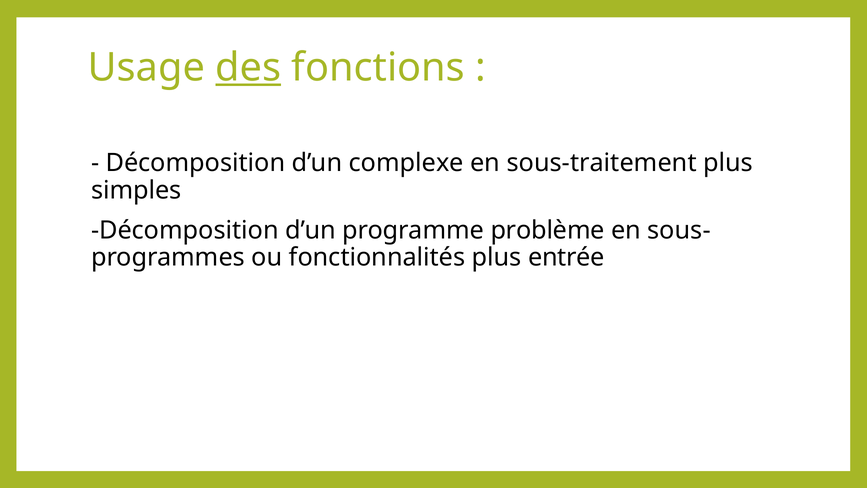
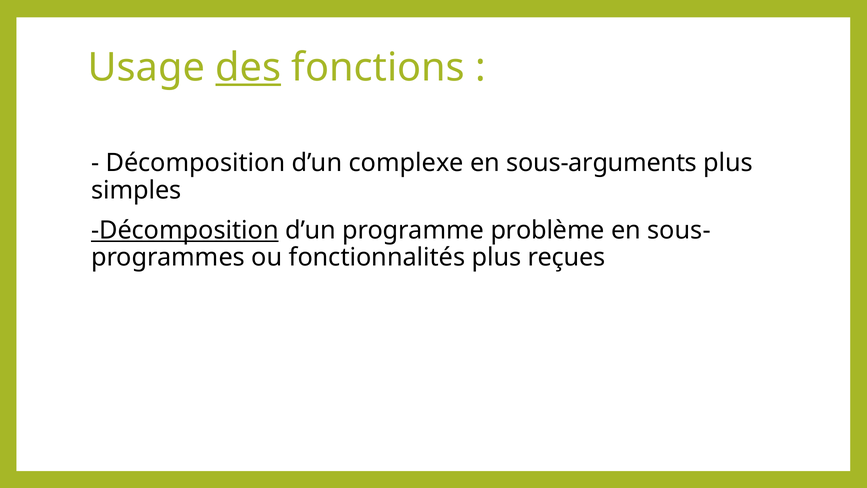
sous-traitement: sous-traitement -> sous-arguments (602, 163)
Décomposition underline: none -> present (185, 230)
entrée: entrée -> reçues (566, 257)
